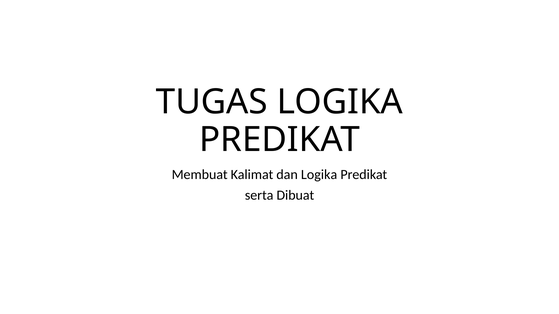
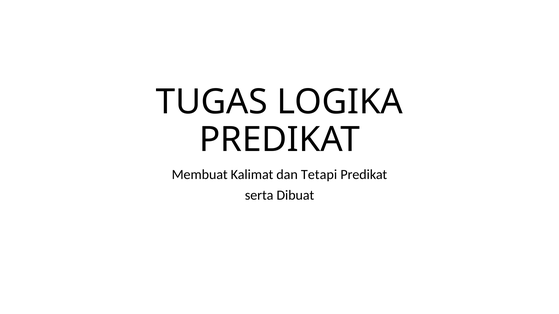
dan Logika: Logika -> Tetapi (319, 175)
